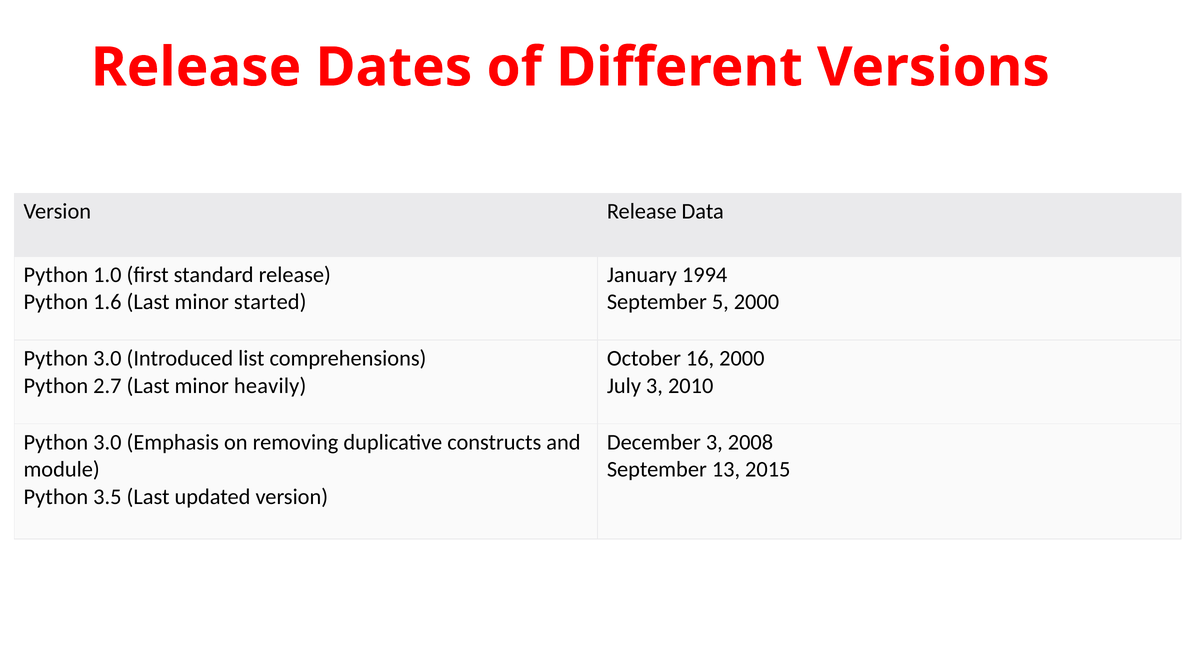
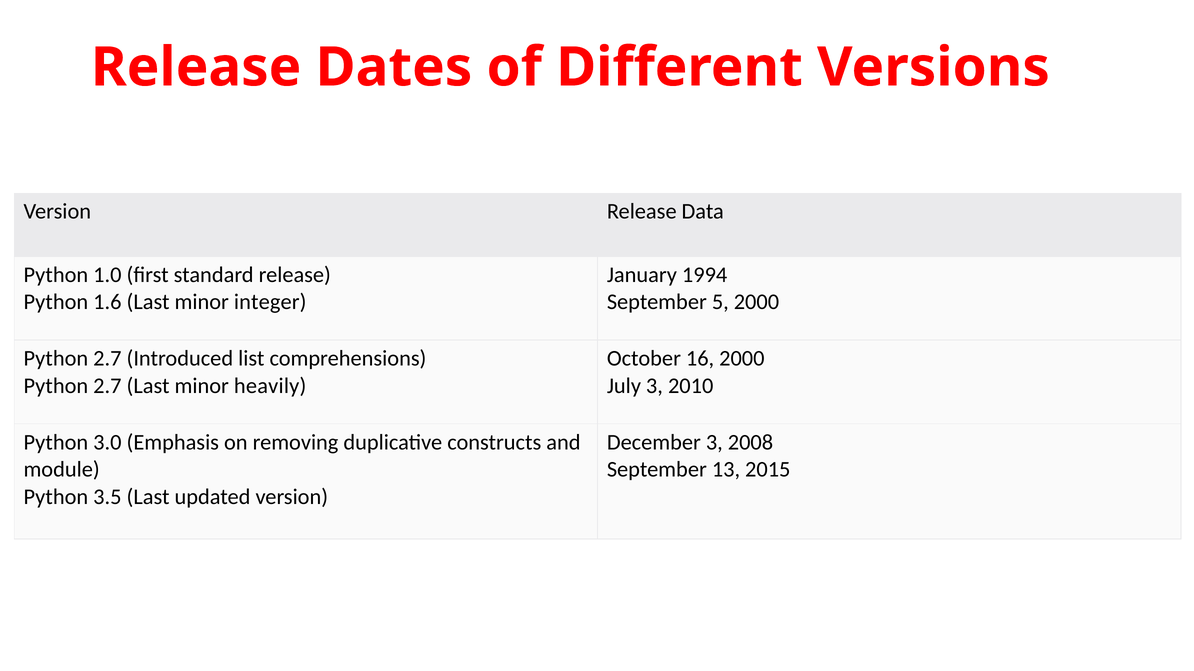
started: started -> integer (270, 302)
3.0: 3.0 -> 2.7 (107, 359)
